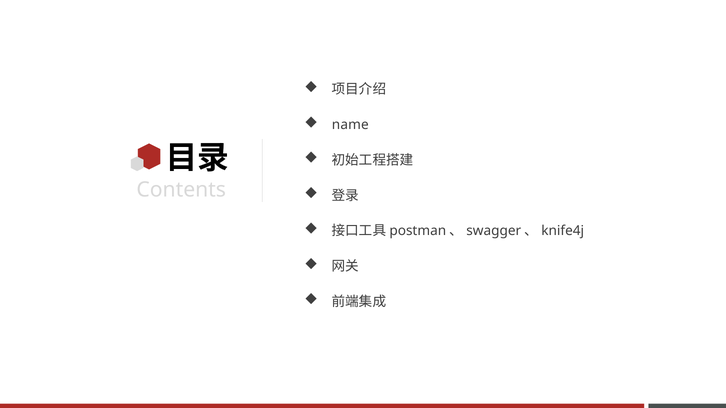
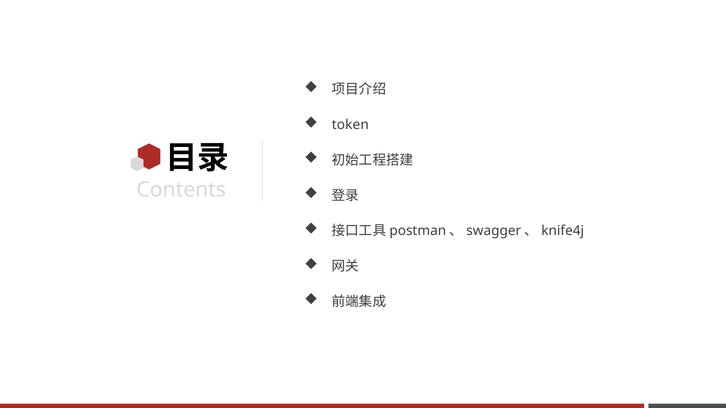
name: name -> token (350, 125)
